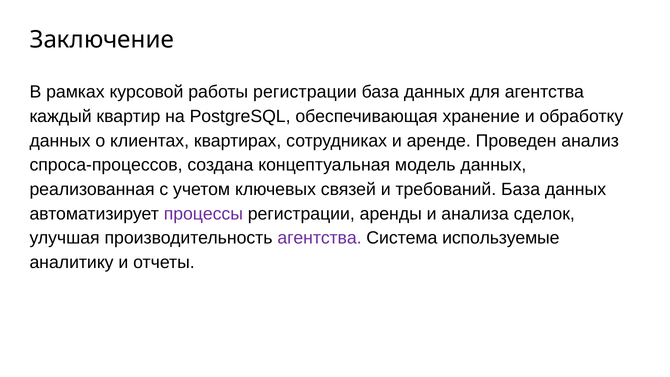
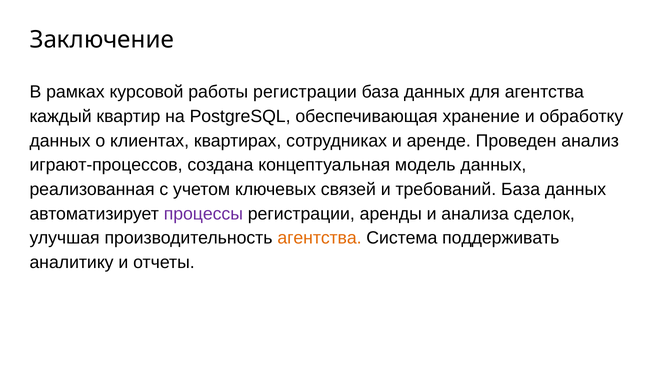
спроса-процессов: спроса-процессов -> играют-процессов (106, 165)
агентства colour: purple -> orange (319, 238)
используемые: используемые -> поддерживать (501, 238)
